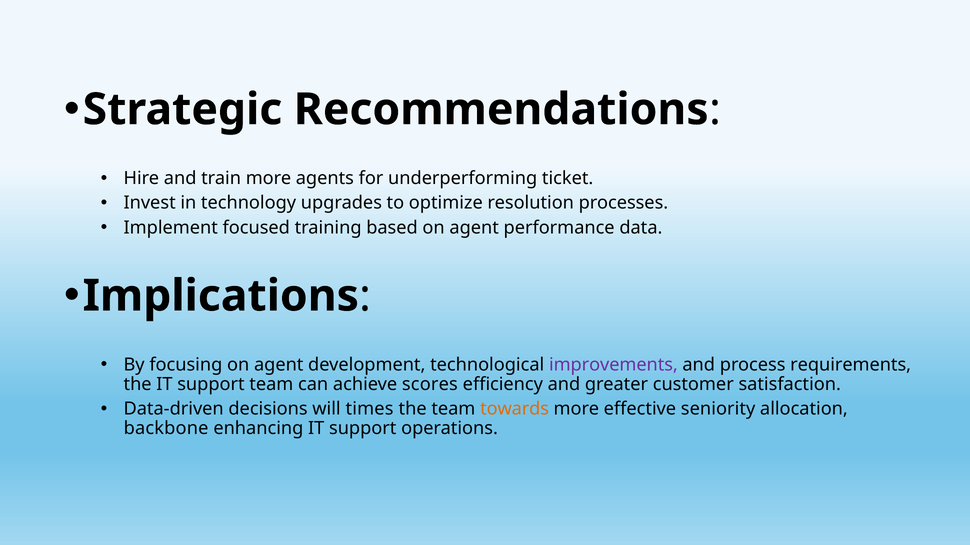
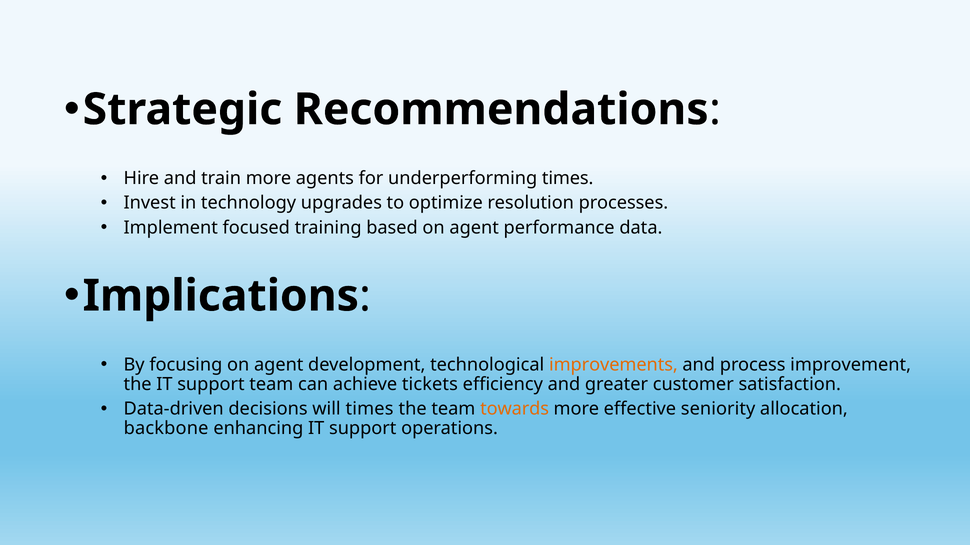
underperforming ticket: ticket -> times (568, 178)
improvements colour: purple -> orange (613, 365)
requirements: requirements -> improvement (851, 365)
scores: scores -> tickets (430, 385)
